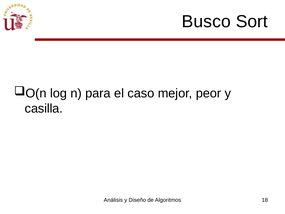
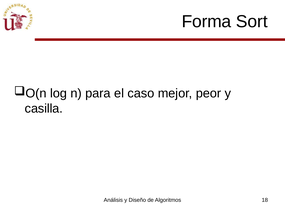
Busco: Busco -> Forma (206, 21)
